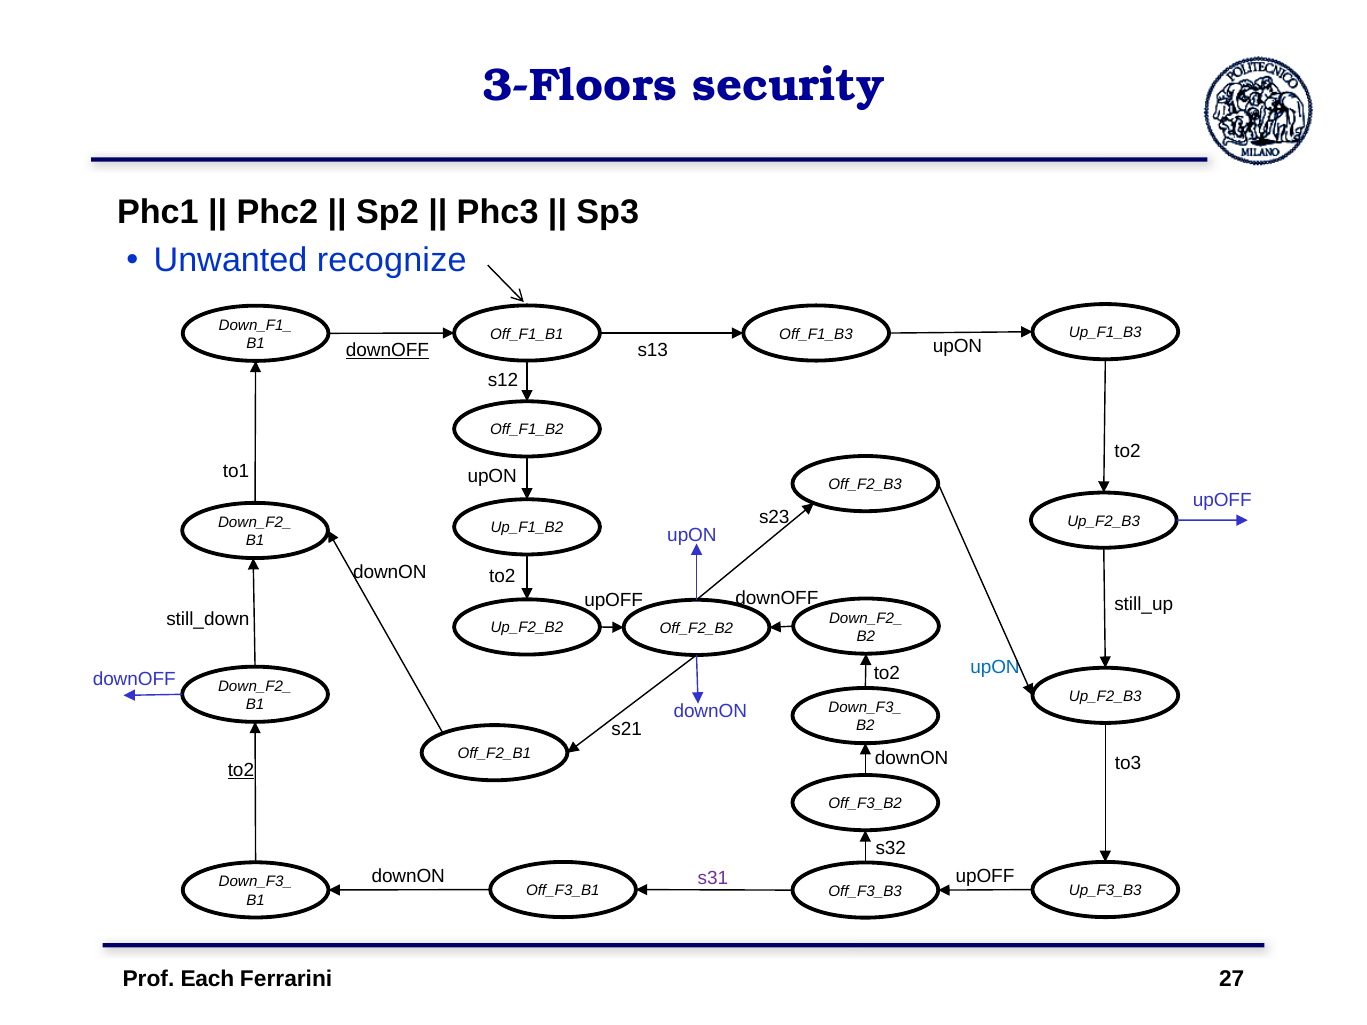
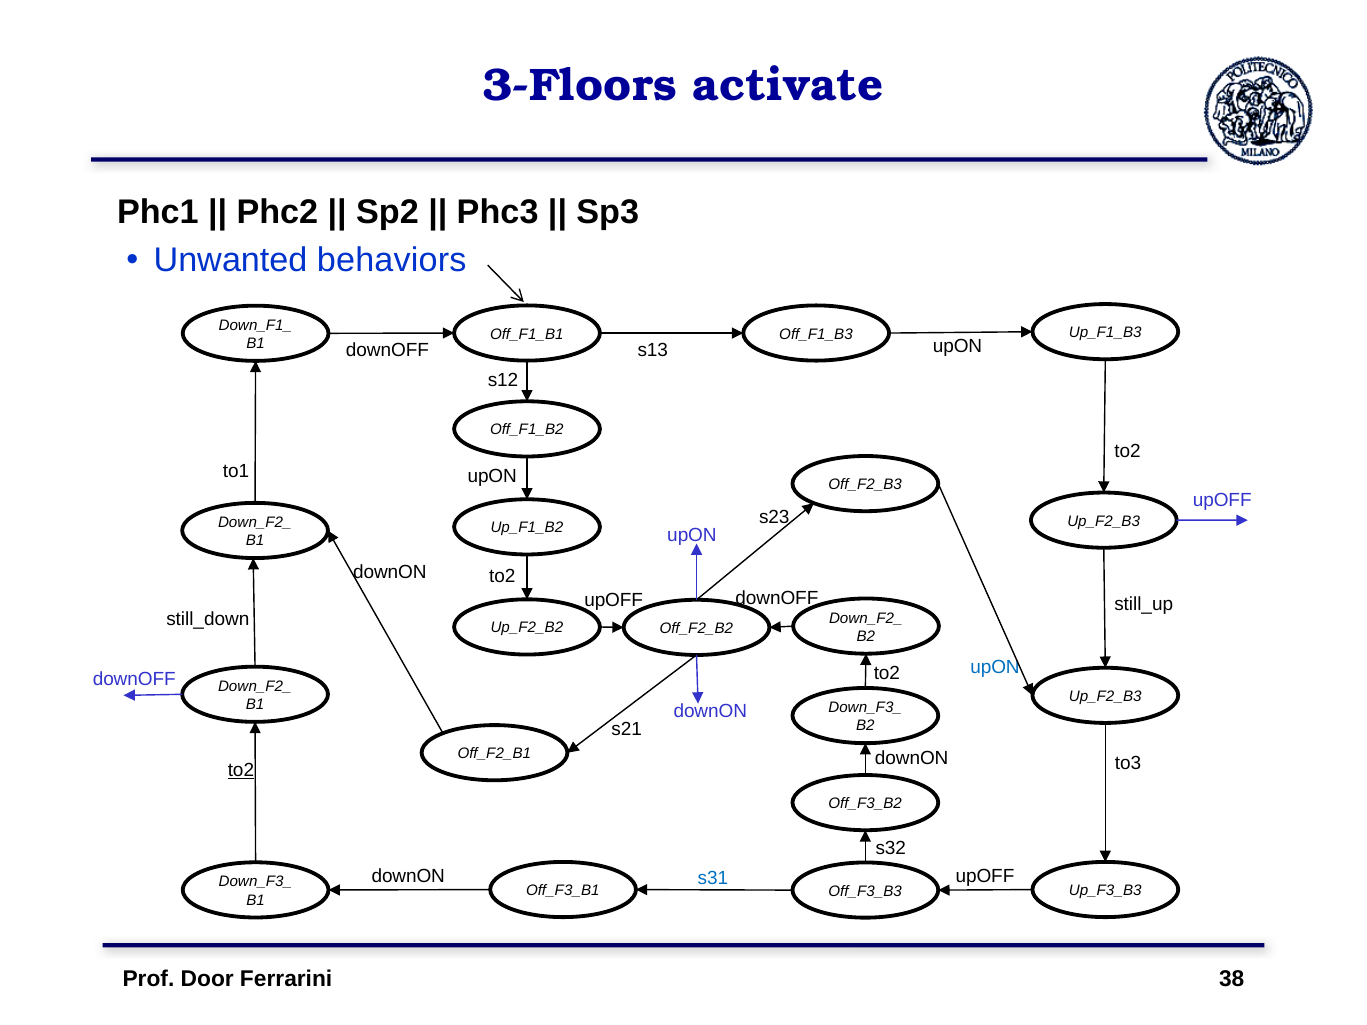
security: security -> activate (789, 86)
recognize: recognize -> behaviors (392, 261)
downOFF underline: present -> none (387, 351)
s31 colour: purple -> blue (713, 879)
Each: Each -> Door (207, 979)
27: 27 -> 38 (1232, 979)
